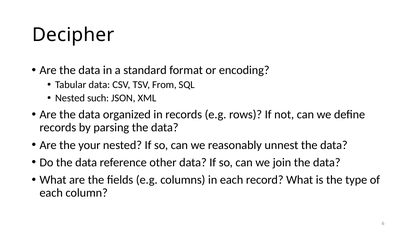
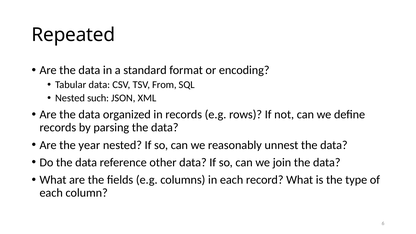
Decipher: Decipher -> Repeated (73, 35)
your: your -> year (89, 145)
